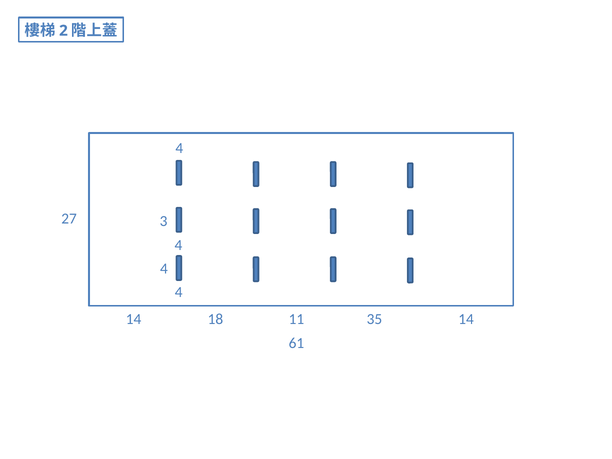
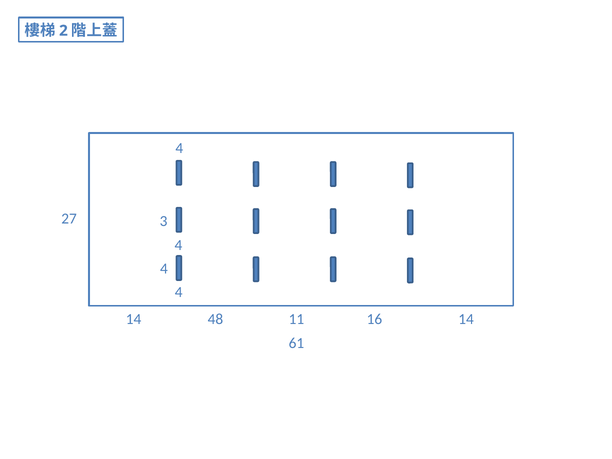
18: 18 -> 48 (215, 319)
35: 35 -> 16 (374, 319)
